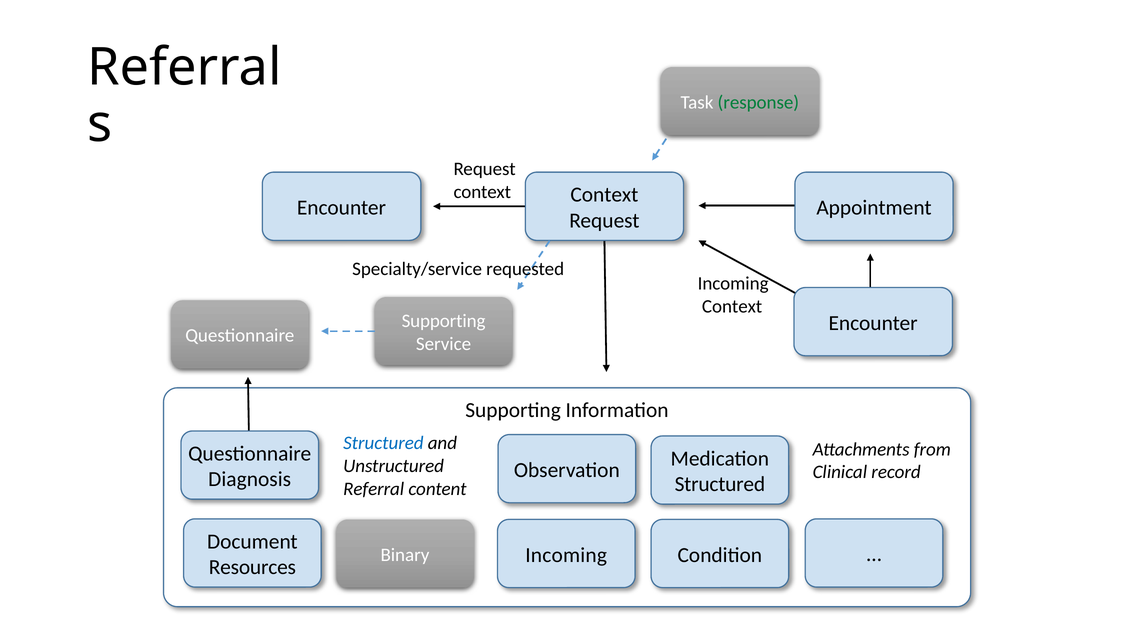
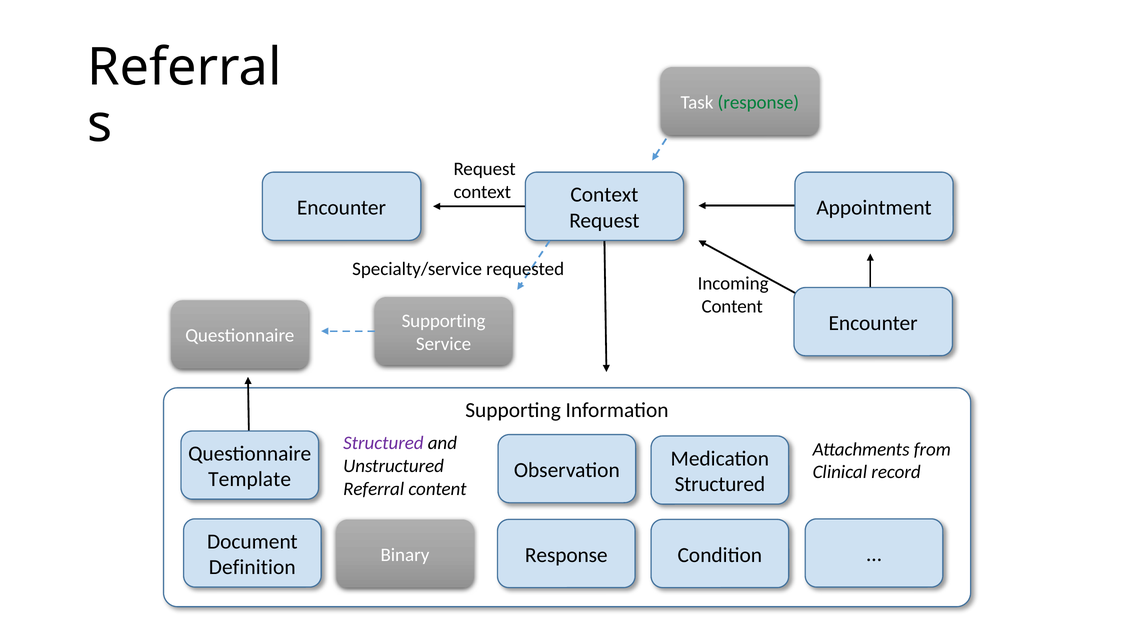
Context: Context -> Content (732, 307)
Structured colour: blue -> purple (383, 443)
Diagnosis: Diagnosis -> Template (250, 480)
Incoming: Incoming -> Response (566, 555)
Resources: Resources -> Definition (252, 568)
